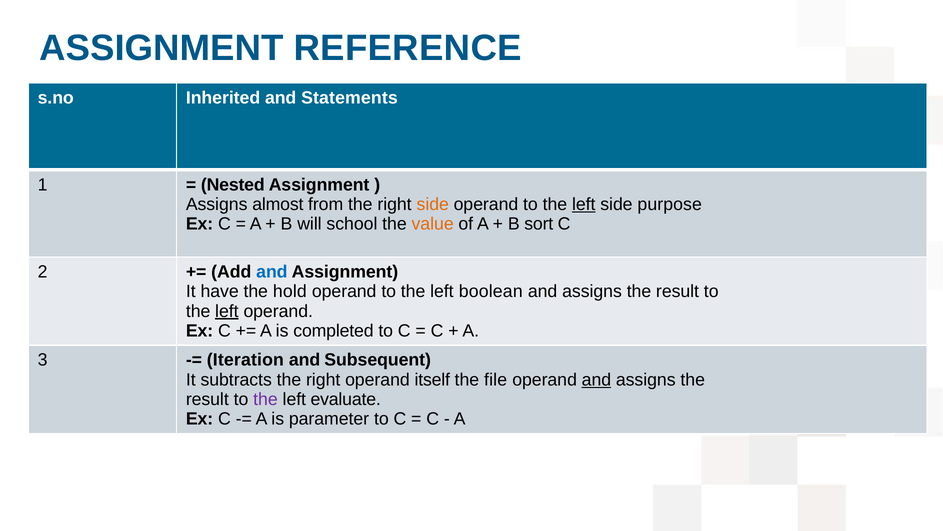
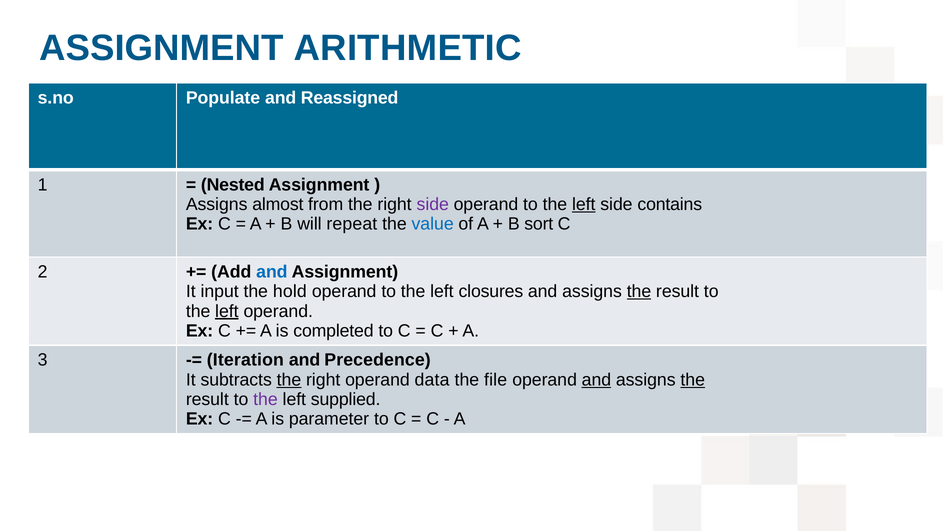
REFERENCE: REFERENCE -> ARITHMETIC (408, 48)
Inherited: Inherited -> Populate (223, 98)
Statements: Statements -> Reassigned (350, 98)
side colour: orange -> purple (433, 204)
purpose: purpose -> contains (670, 204)
school: school -> repeat (352, 224)
value colour: orange -> blue (433, 224)
have: have -> input (220, 291)
boolean: boolean -> closures (491, 291)
the underline: none -> present (639, 291)
Subsequent: Subsequent -> Precedence (378, 360)
the underline: none -> present (289, 379)
itself: itself -> data (432, 379)
the underline: none -> present (693, 379)
evaluate: evaluate -> supplied (346, 399)
